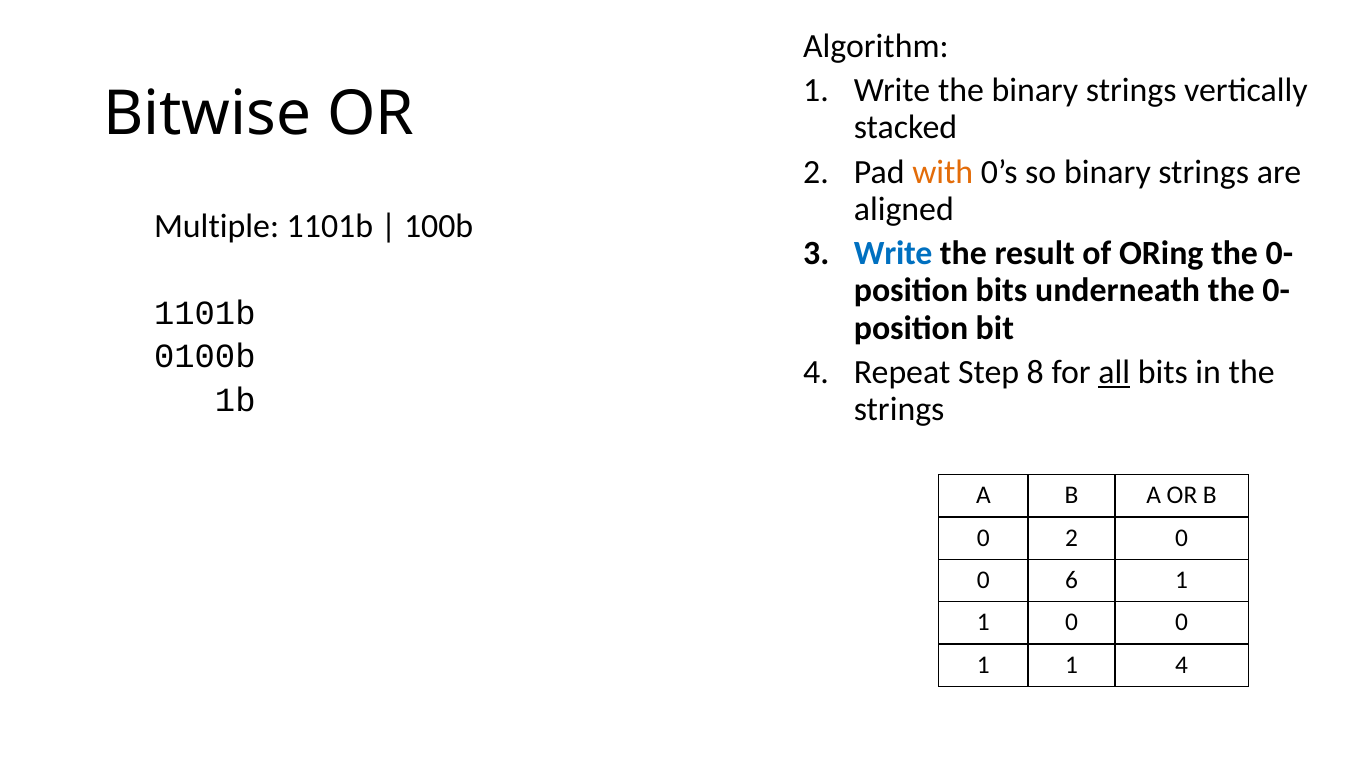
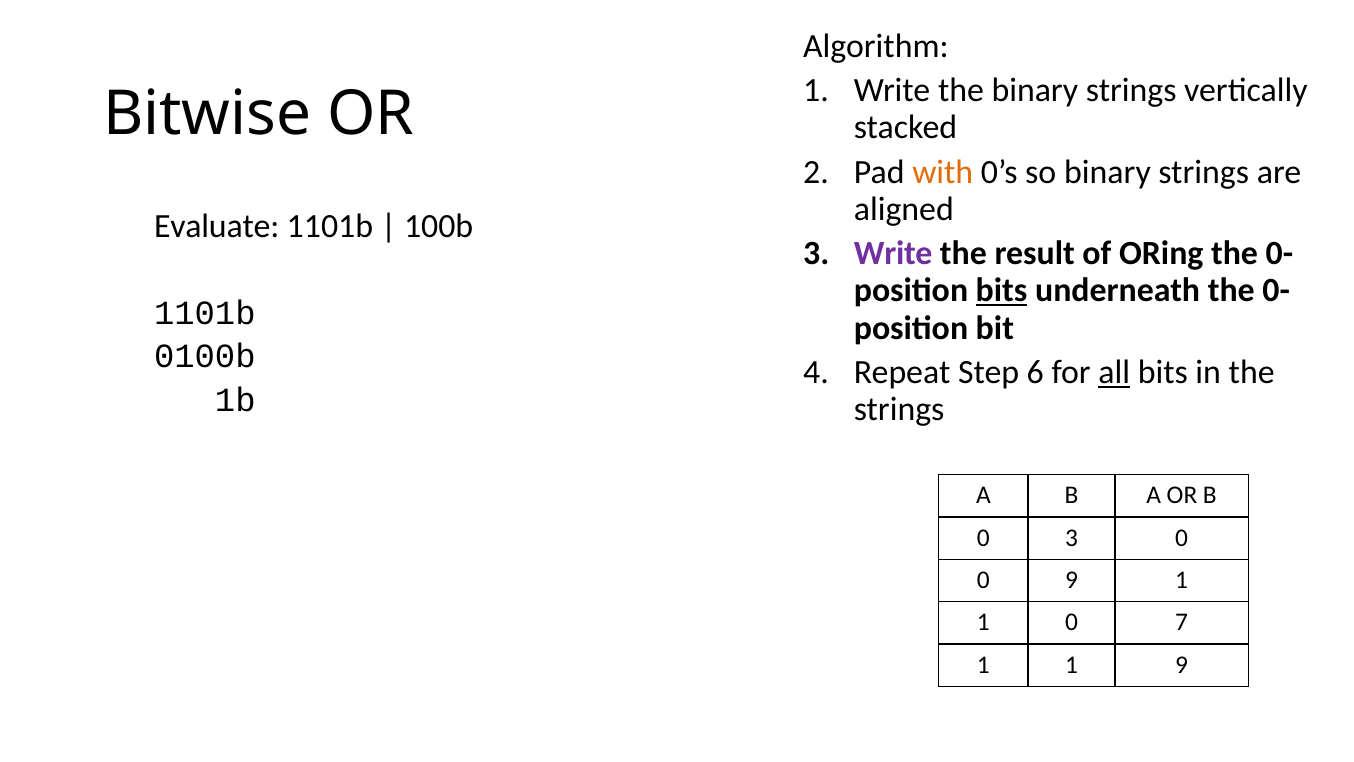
Multiple: Multiple -> Evaluate (217, 226)
Write colour: blue -> purple (893, 253)
bits underline: none -> present (1002, 291)
8: 8 -> 6 (1035, 372)
0 2: 2 -> 3 (1071, 538)
0 6: 6 -> 9 (1071, 580)
1 0 0: 0 -> 7 (1182, 622)
1 4: 4 -> 9 (1182, 665)
